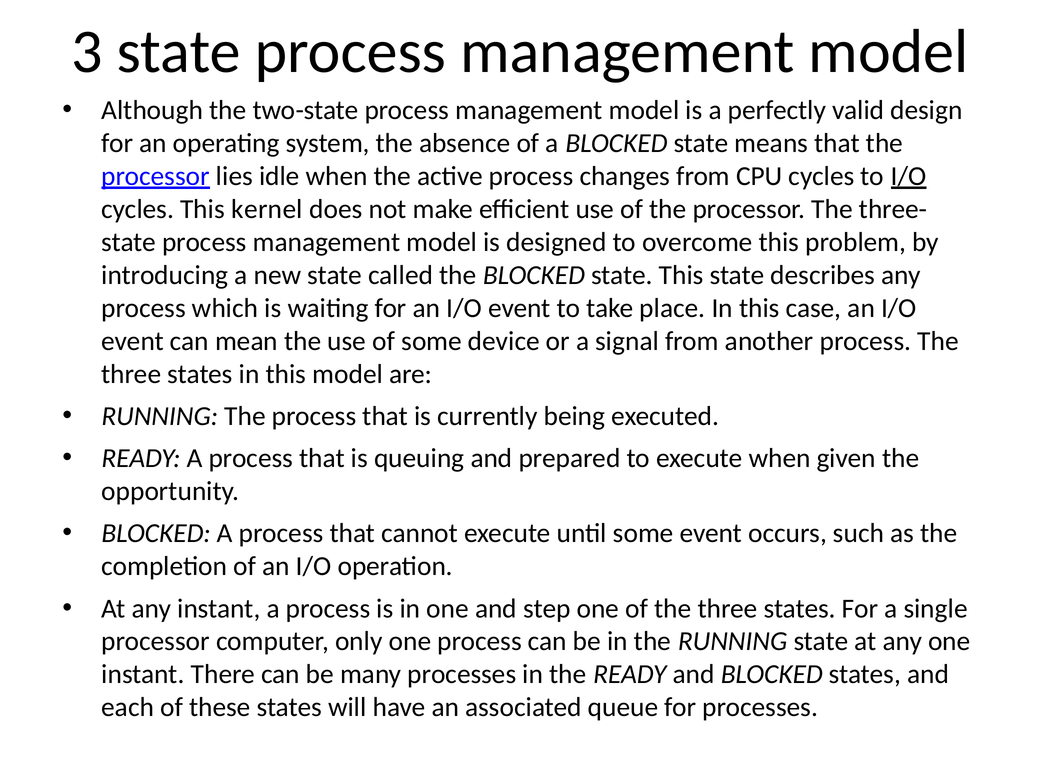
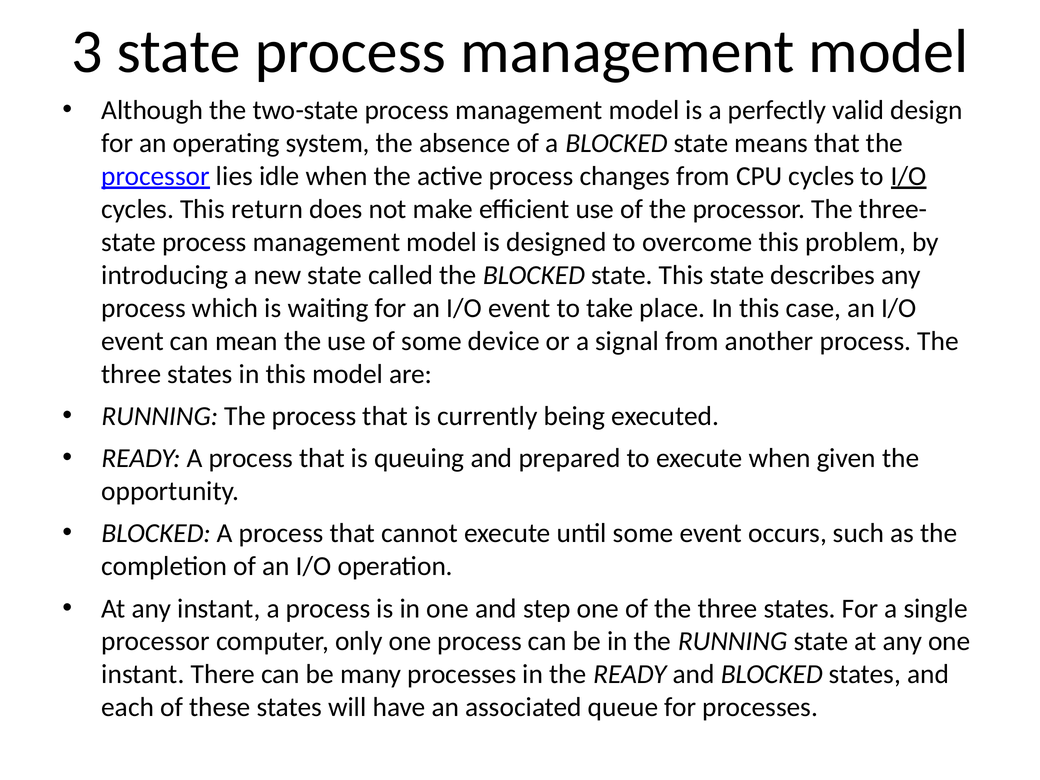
kernel: kernel -> return (267, 209)
